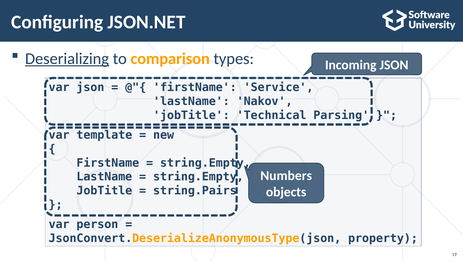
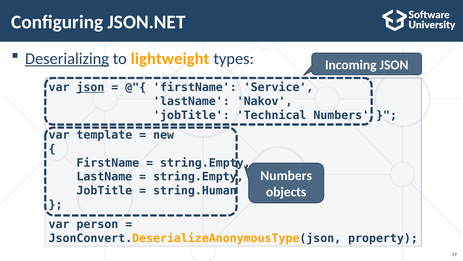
comparison: comparison -> lightweight (170, 59)
json underline: none -> present (90, 87)
Technical Parsing: Parsing -> Numbers (341, 115)
string.Pairs: string.Pairs -> string.Human (195, 190)
